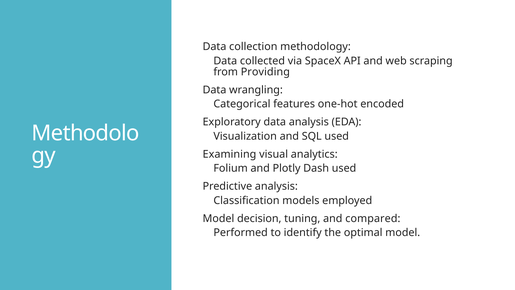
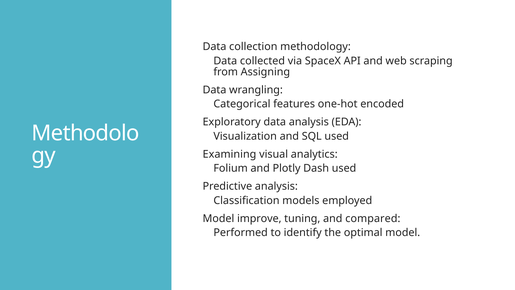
Providing: Providing -> Assigning (265, 72)
decision: decision -> improve (259, 218)
